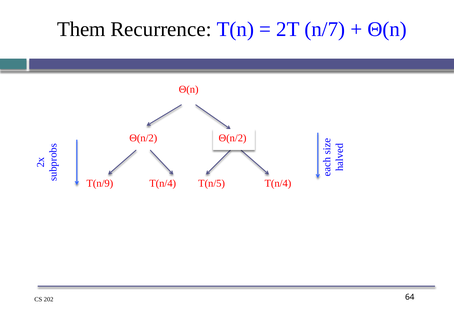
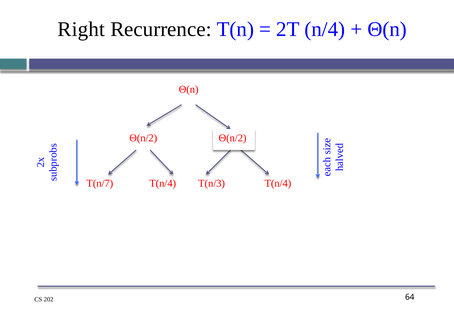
Them: Them -> Right (81, 29)
n/7: n/7 -> n/4 (325, 29)
T(n/9: T(n/9 -> T(n/7 (100, 184)
T(n/5: T(n/5 -> T(n/3 (212, 184)
